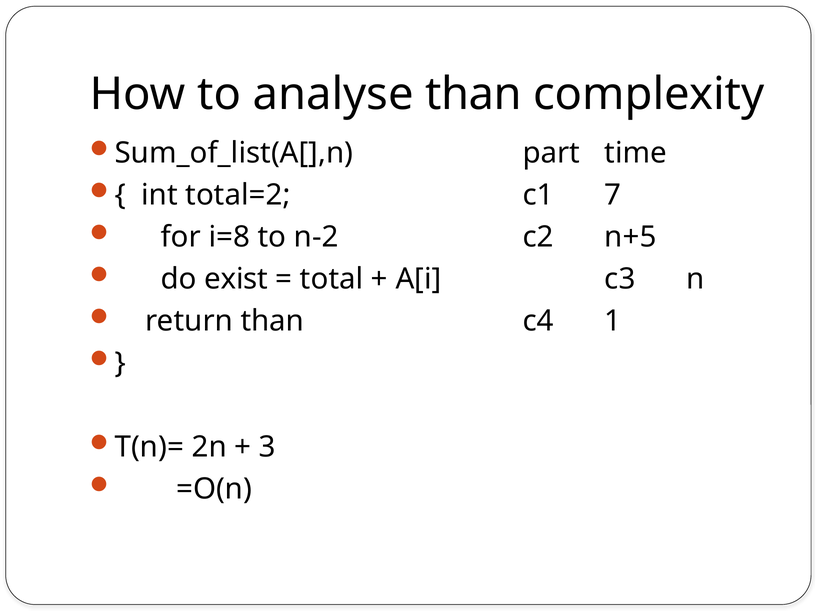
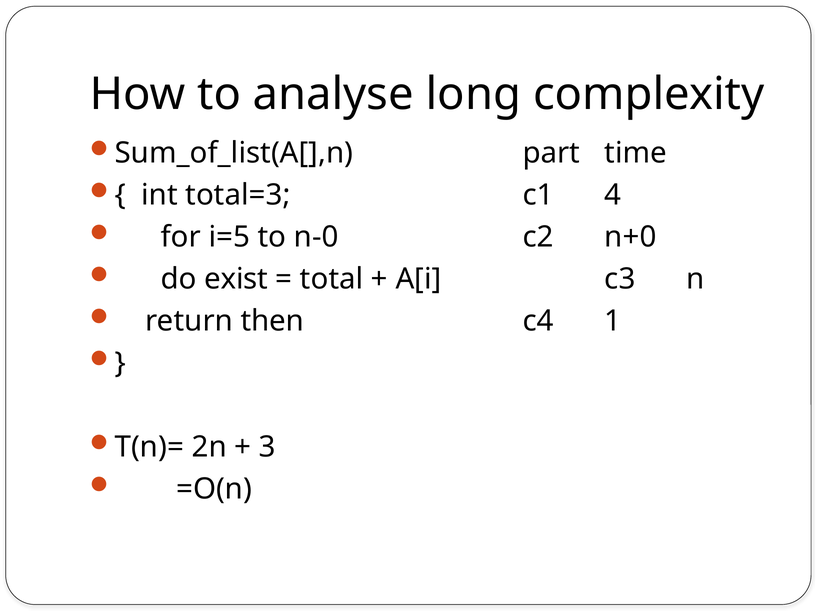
analyse than: than -> long (473, 94)
total=2: total=2 -> total=3 (238, 195)
7: 7 -> 4 (613, 195)
i=8: i=8 -> i=5 (229, 237)
n-2: n-2 -> n-0 (316, 237)
n+5: n+5 -> n+0 (630, 237)
return than: than -> then (272, 321)
